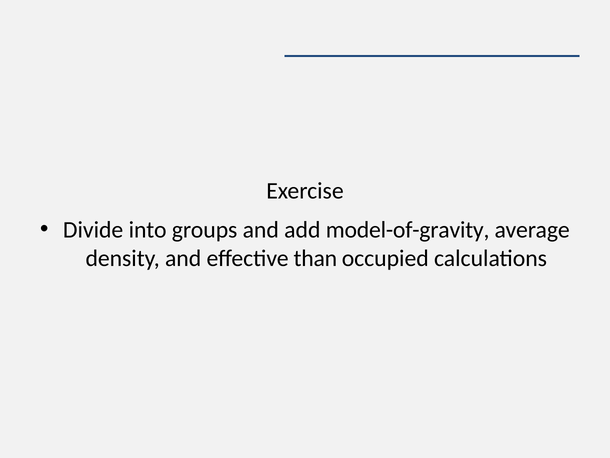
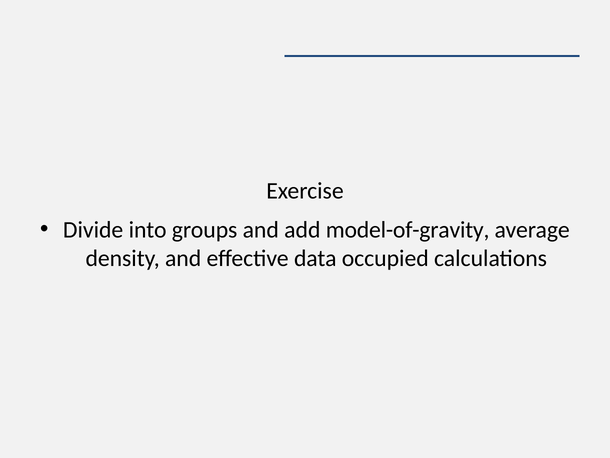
than: than -> data (315, 258)
